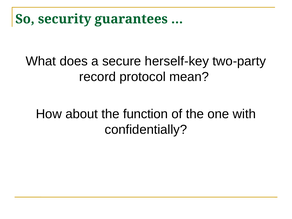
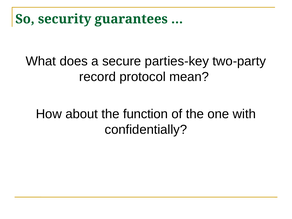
herself-key: herself-key -> parties-key (177, 61)
